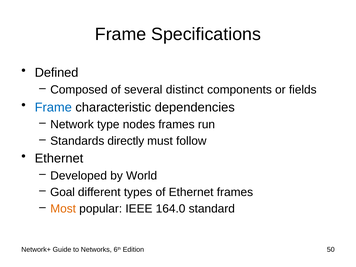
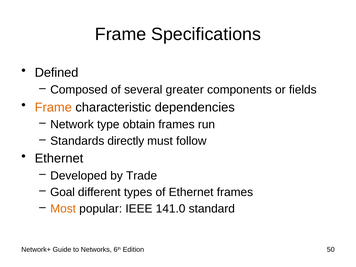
distinct: distinct -> greater (185, 90)
Frame colour: blue -> orange (53, 107)
nodes: nodes -> obtain (139, 124)
World: World -> Trade (142, 176)
164.0: 164.0 -> 141.0 (171, 209)
